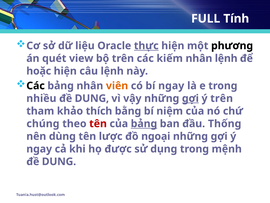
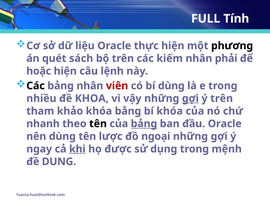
thực underline: present -> none (146, 46)
view: view -> sách (81, 58)
nhân lệnh: lệnh -> phải (226, 58)
viên colour: orange -> red (117, 86)
bí ngay: ngay -> dùng (171, 86)
DUNG: DUNG -> KHOA (92, 98)
khảo thích: thích -> khóa (99, 111)
bí niệm: niệm -> khóa (170, 111)
chúng: chúng -> nhanh (43, 123)
tên colour: red -> black (98, 123)
đầu Thống: Thống -> Oracle (225, 123)
khi underline: none -> present (77, 149)
